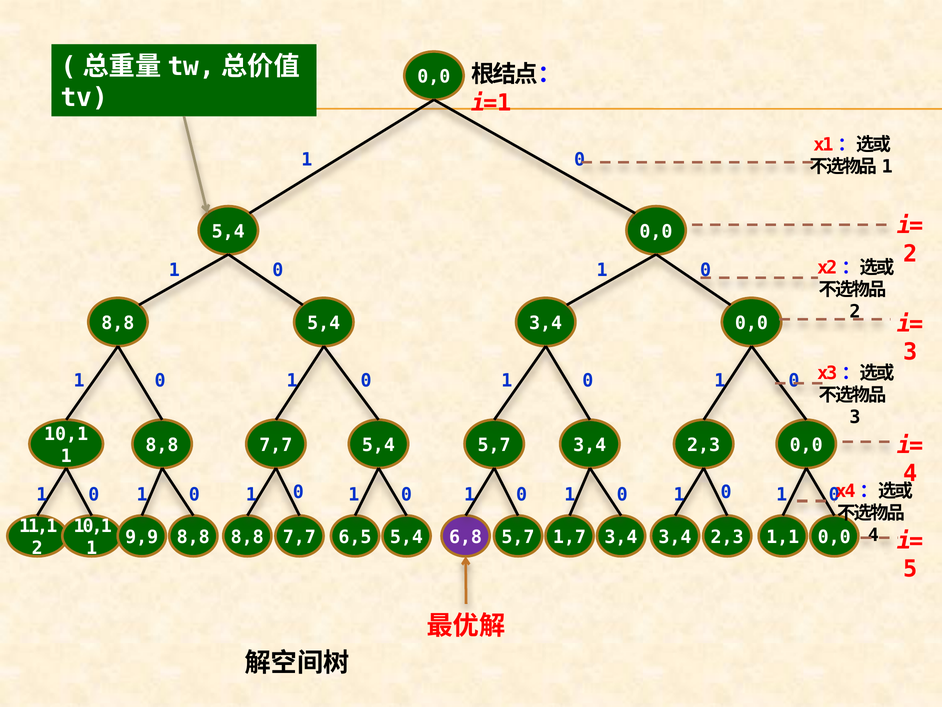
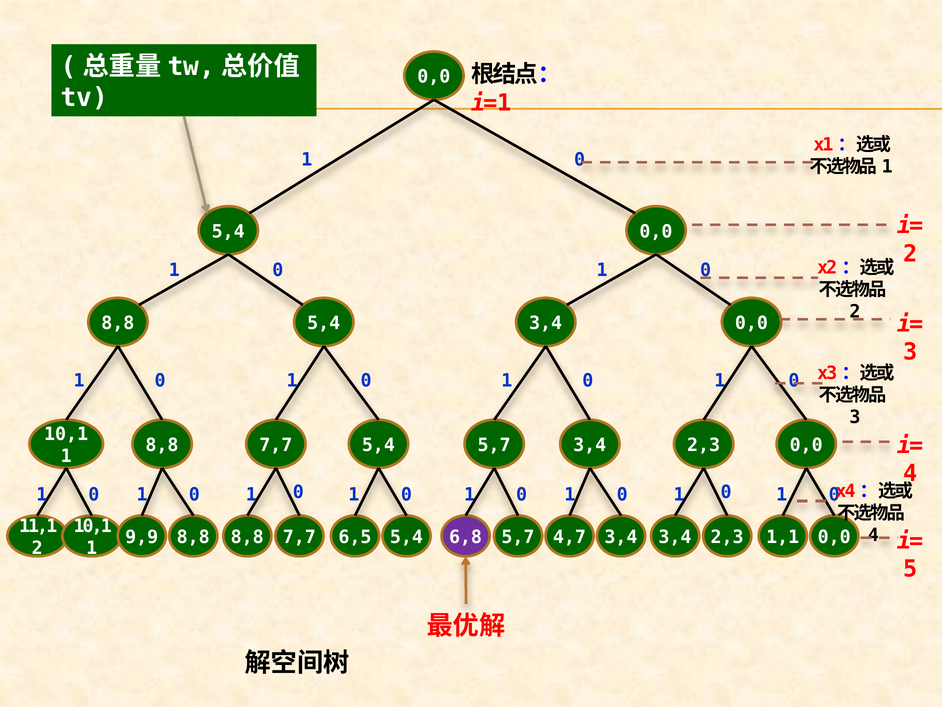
1,7: 1,7 -> 4,7 (569, 537)
